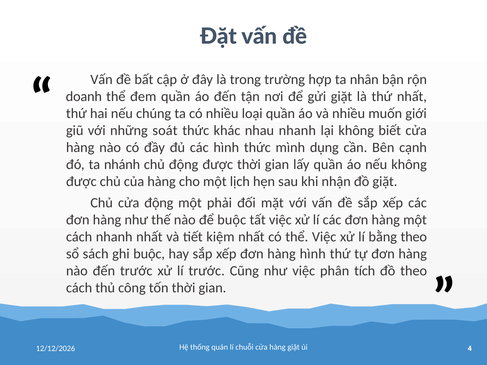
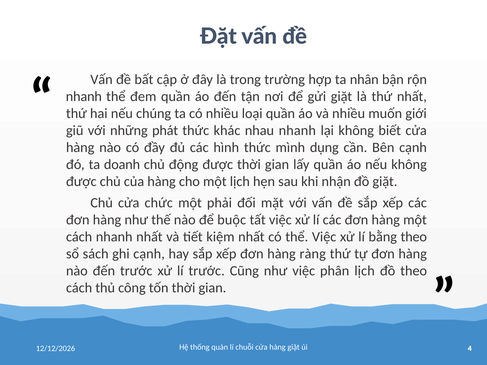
doanh: doanh -> nhanh (84, 96)
soát: soát -> phát (165, 131)
nhánh: nhánh -> doanh (122, 165)
cửa động: động -> chức (159, 203)
ghi buộc: buộc -> cạnh (149, 254)
hàng hình: hình -> ràng (313, 254)
phân tích: tích -> lịch (365, 271)
